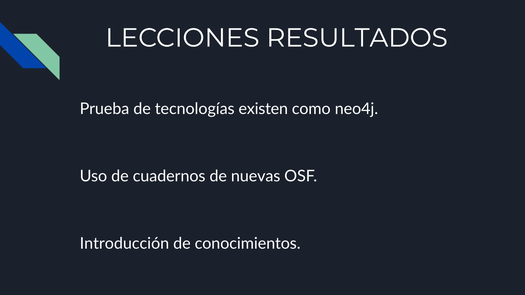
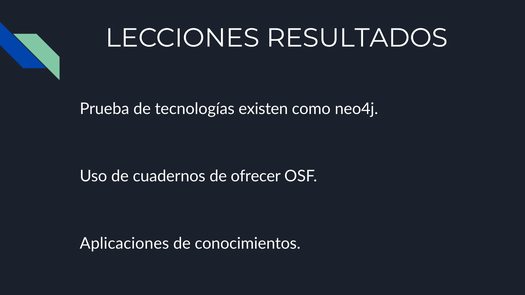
nuevas: nuevas -> ofrecer (256, 176)
Introducción: Introducción -> Aplicaciones (124, 244)
